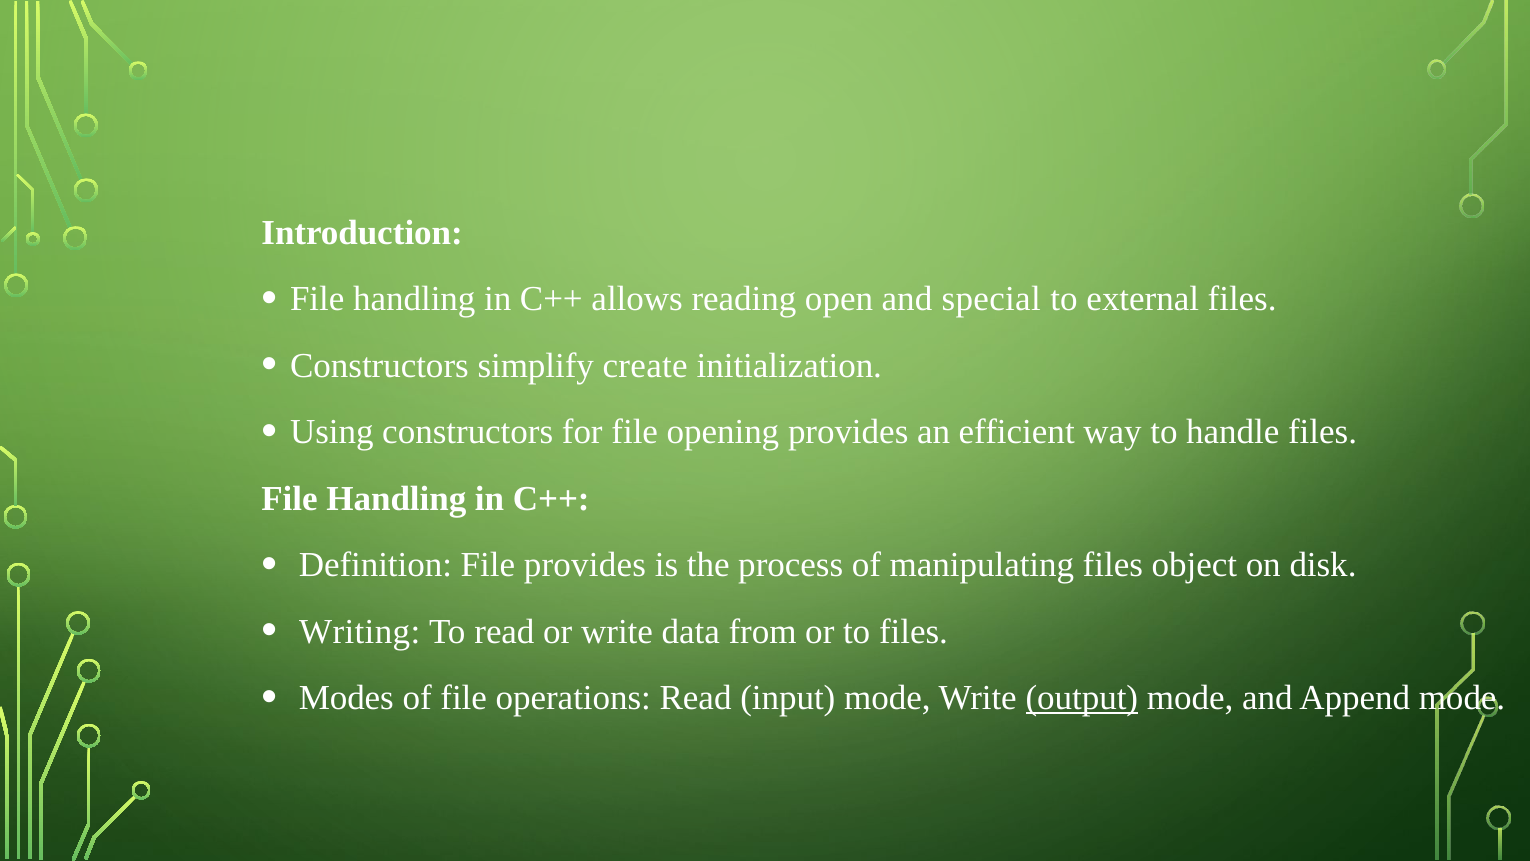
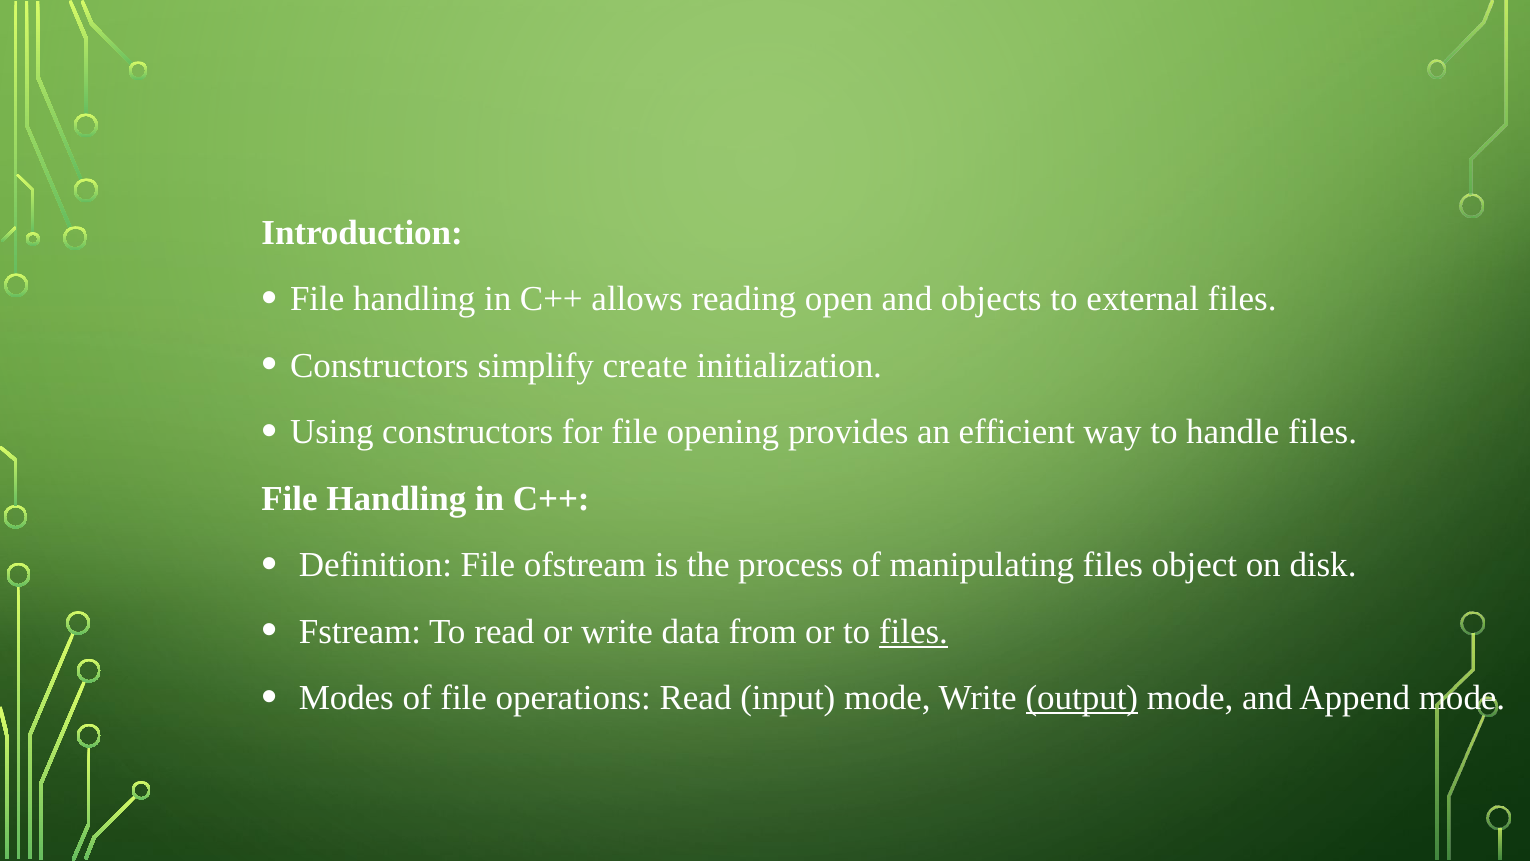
special: special -> objects (991, 299)
File provides: provides -> ofstream (585, 565)
Writing: Writing -> Fstream (360, 631)
files underline: none -> present (913, 631)
